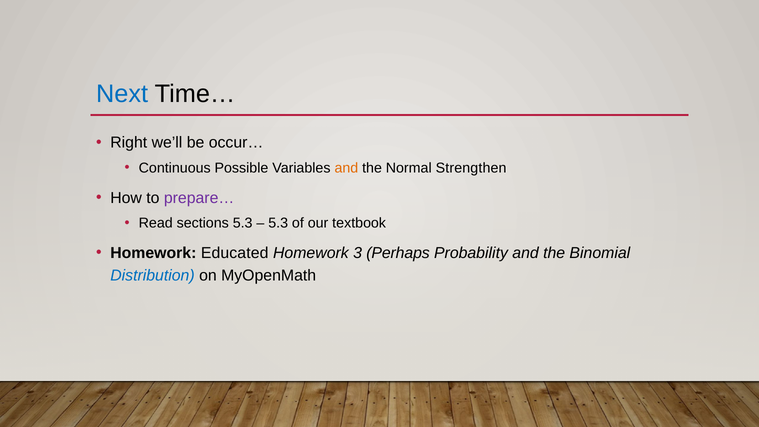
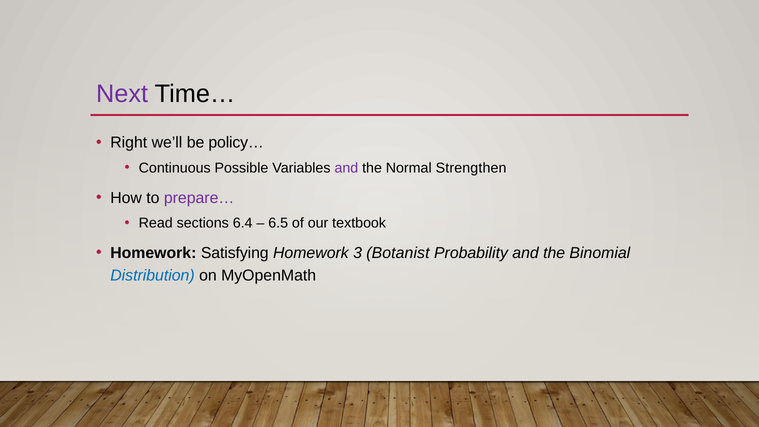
Next colour: blue -> purple (122, 94)
occur…: occur… -> policy… (236, 143)
and colour: orange -> purple (346, 168)
sections 5.3: 5.3 -> 6.4 (243, 223)
5.3: 5.3 -> 6.5 (278, 223)
Educated: Educated -> Satisfying (235, 253)
Perhaps: Perhaps -> Botanist (398, 253)
